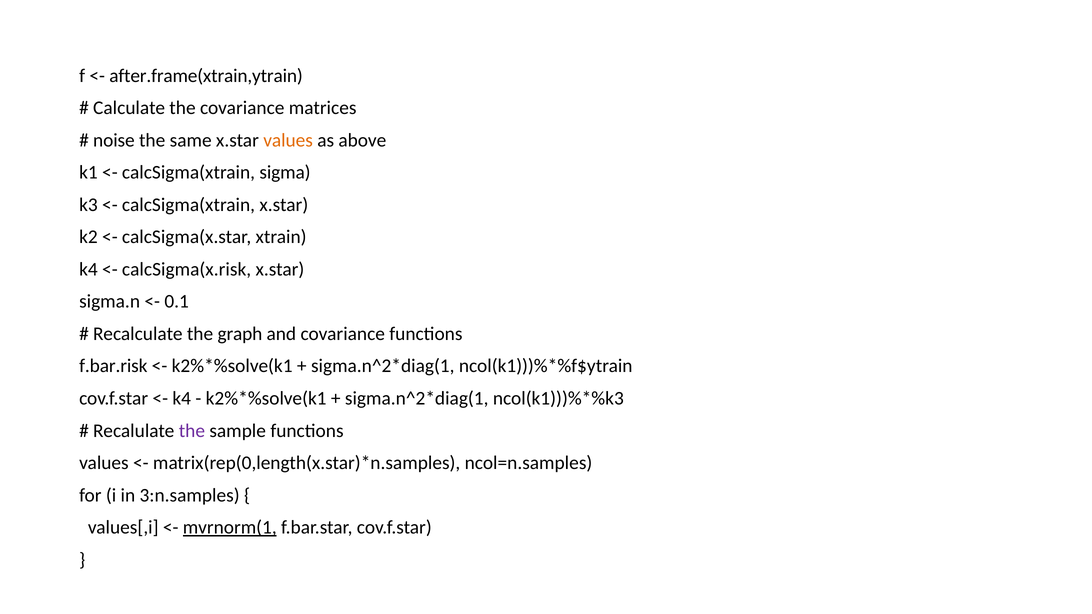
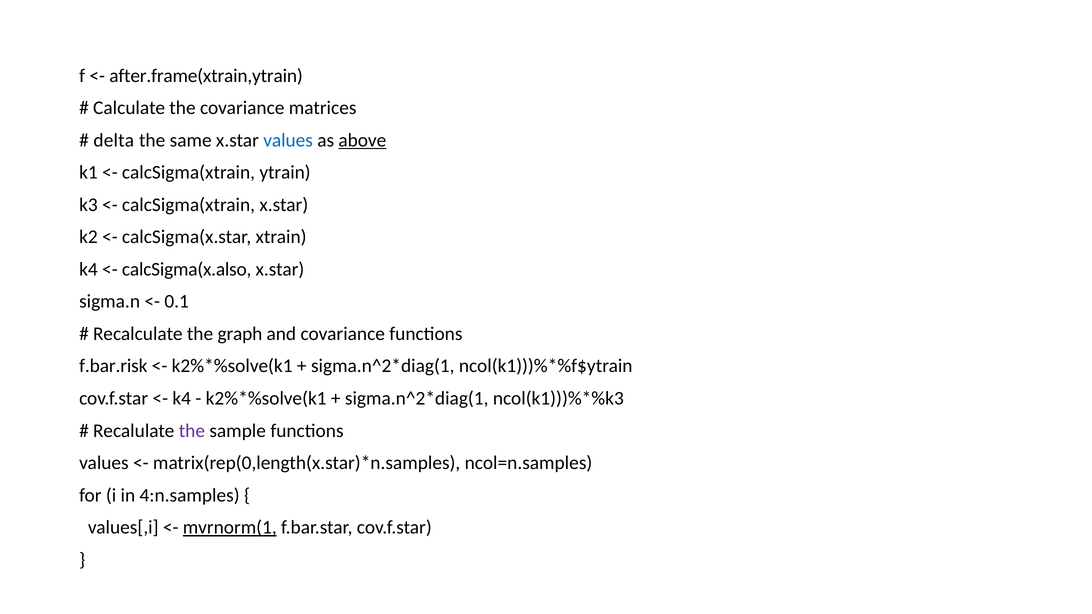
noise: noise -> delta (114, 140)
values colour: orange -> blue (288, 140)
above underline: none -> present (362, 140)
sigma: sigma -> ytrain (285, 173)
calcSigma(x.risk: calcSigma(x.risk -> calcSigma(x.also (187, 269)
3:n.samples: 3:n.samples -> 4:n.samples (190, 495)
